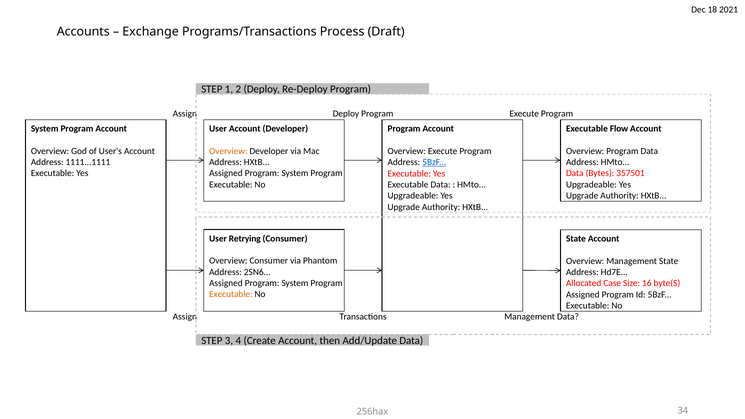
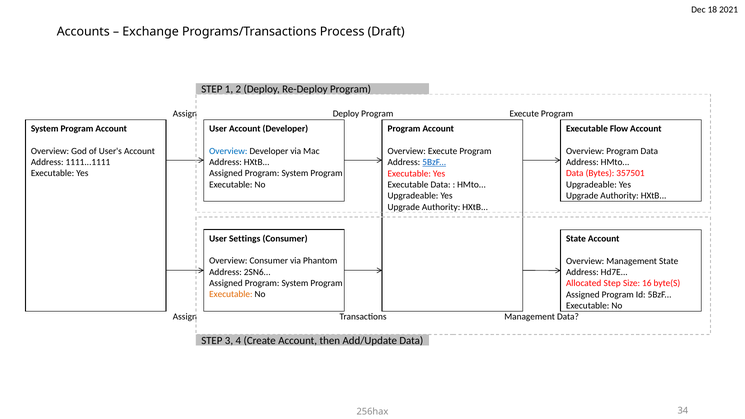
Overview colour: orange -> blue (228, 151)
Retrying: Retrying -> Settings (245, 239)
Allocated Case: Case -> Step (612, 283)
